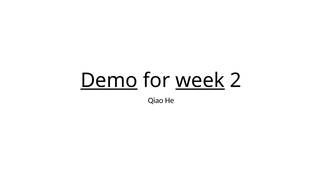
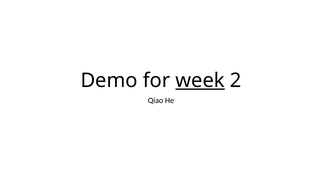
Demo underline: present -> none (109, 80)
